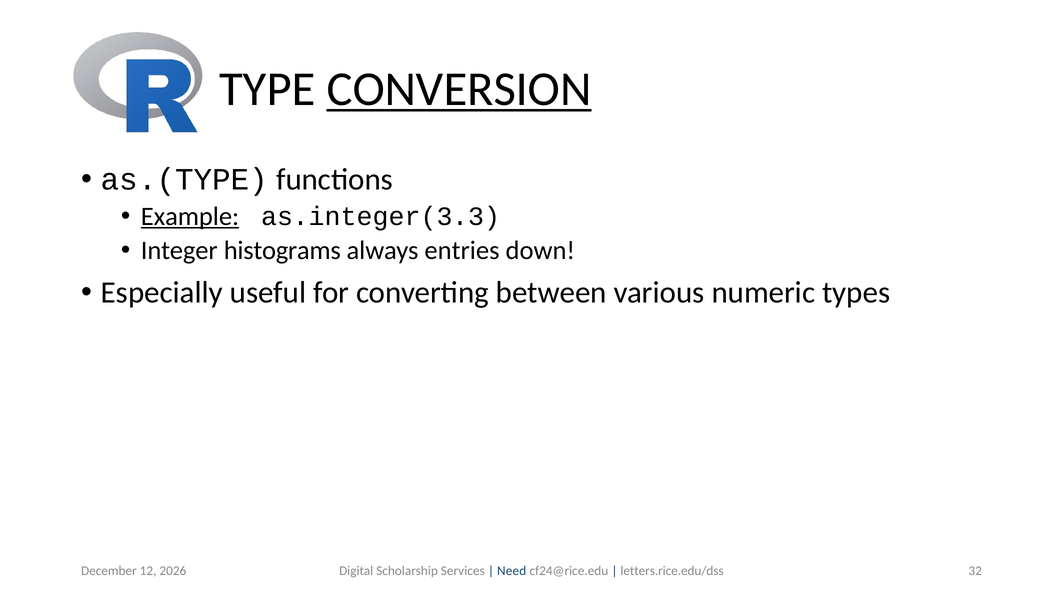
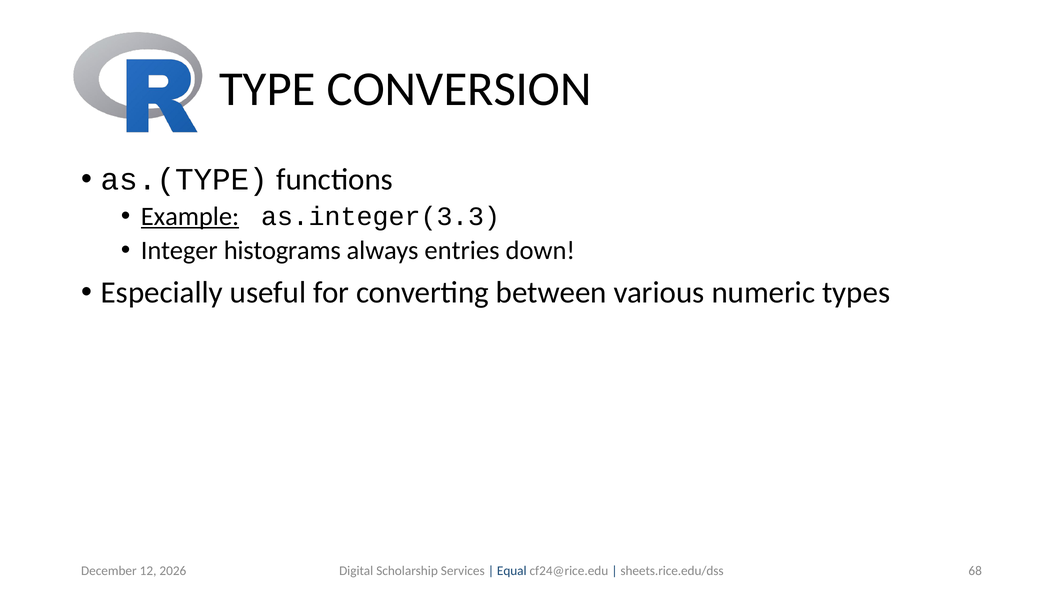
CONVERSION underline: present -> none (459, 89)
32: 32 -> 68 (975, 571)
Need: Need -> Equal (512, 571)
letters.rice.edu/dss: letters.rice.edu/dss -> sheets.rice.edu/dss (672, 571)
